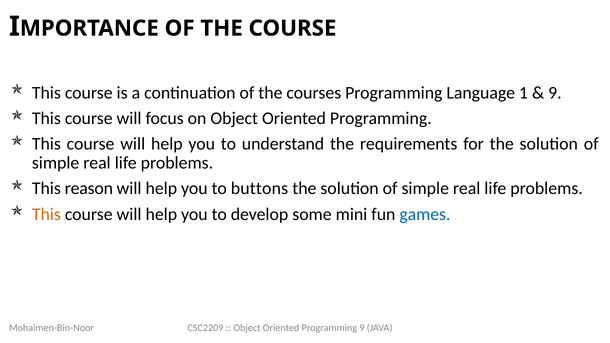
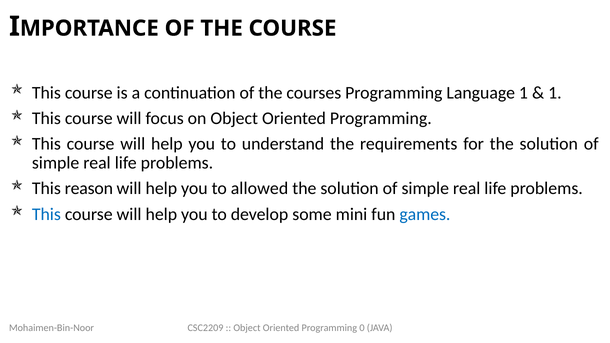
9: 9 -> 1 (555, 93)
buttons: buttons -> allowed (260, 189)
This colour: orange -> blue (46, 214)
Programming 9: 9 -> 0 (362, 328)
